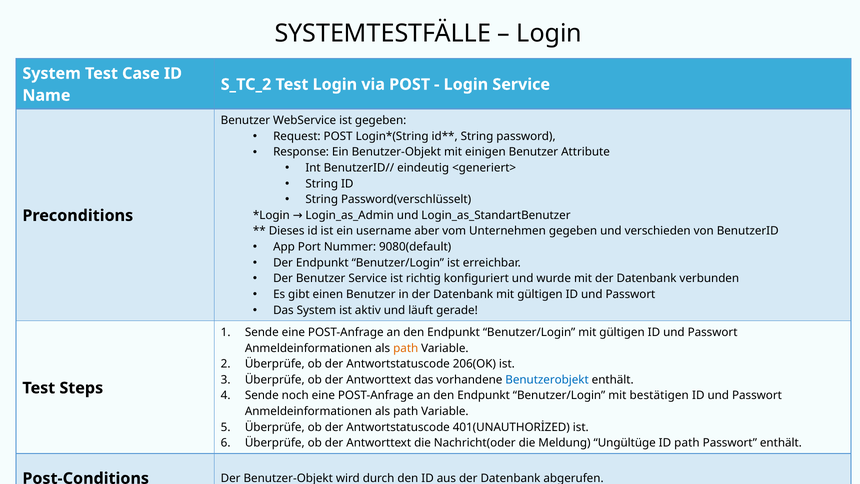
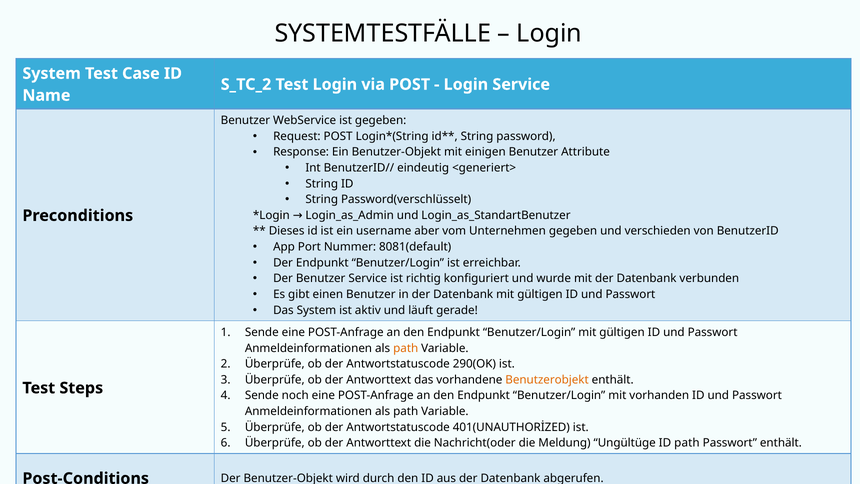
9080(default: 9080(default -> 8081(default (415, 247)
206(OK: 206(OK -> 290(OK (474, 364)
Benutzerobjekt colour: blue -> orange (547, 380)
bestätigen: bestätigen -> vorhanden (659, 395)
